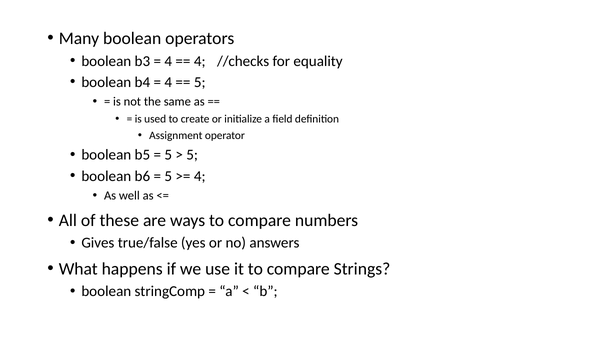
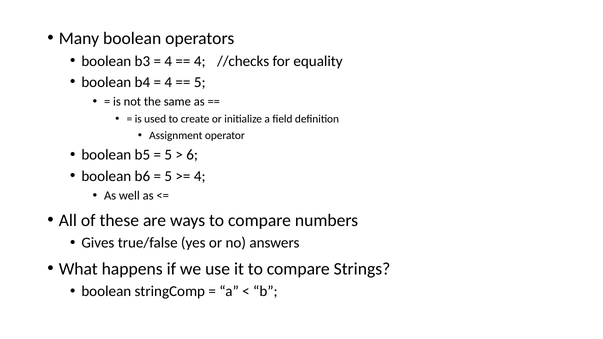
5: 5 -> 6 (192, 155)
